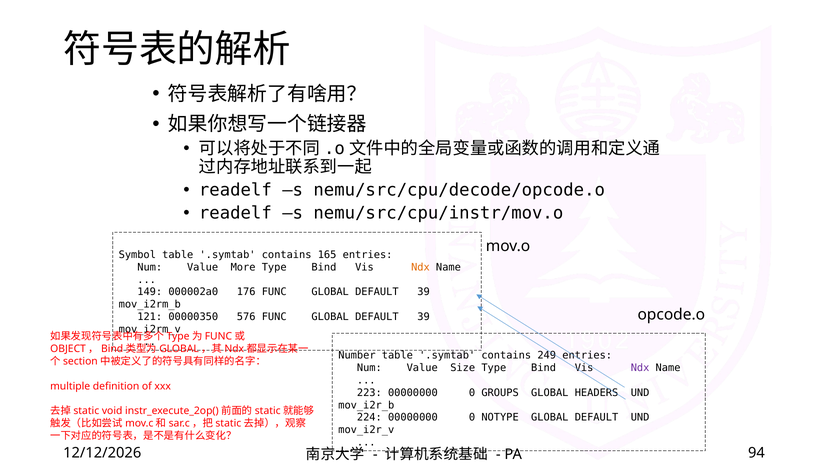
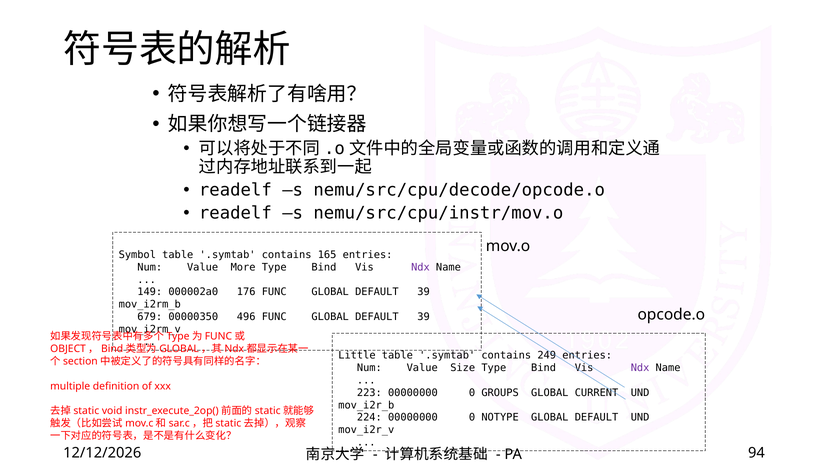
Ndx colour: orange -> purple (420, 267)
121: 121 -> 679 (150, 317)
576: 576 -> 496 (246, 317)
Number: Number -> Little (357, 355)
HEADERS: HEADERS -> CURRENT (597, 393)
